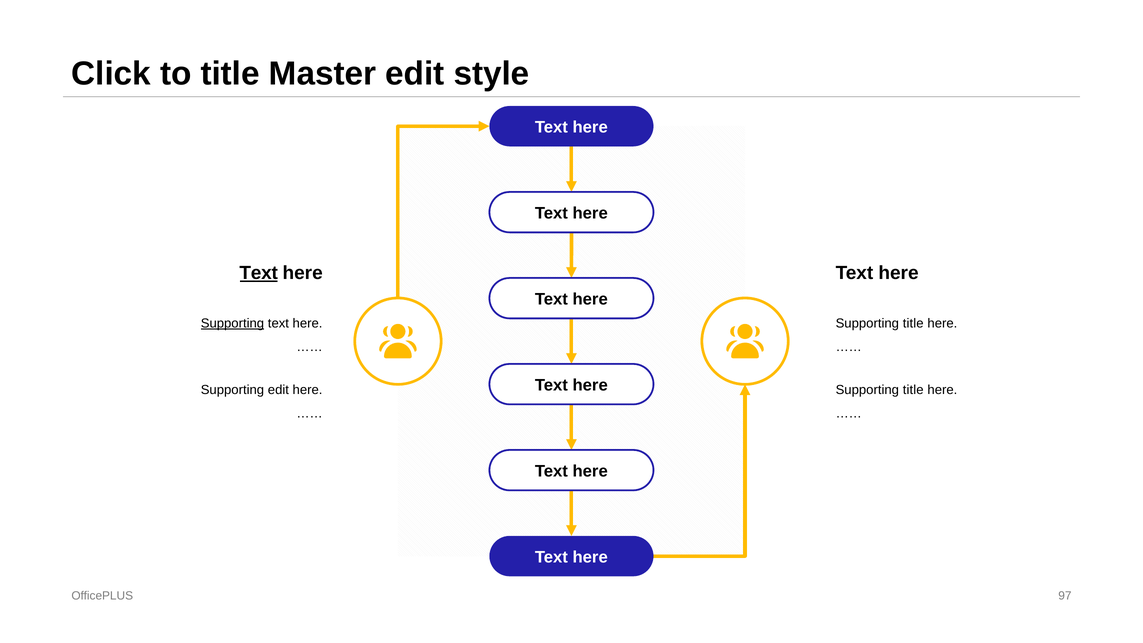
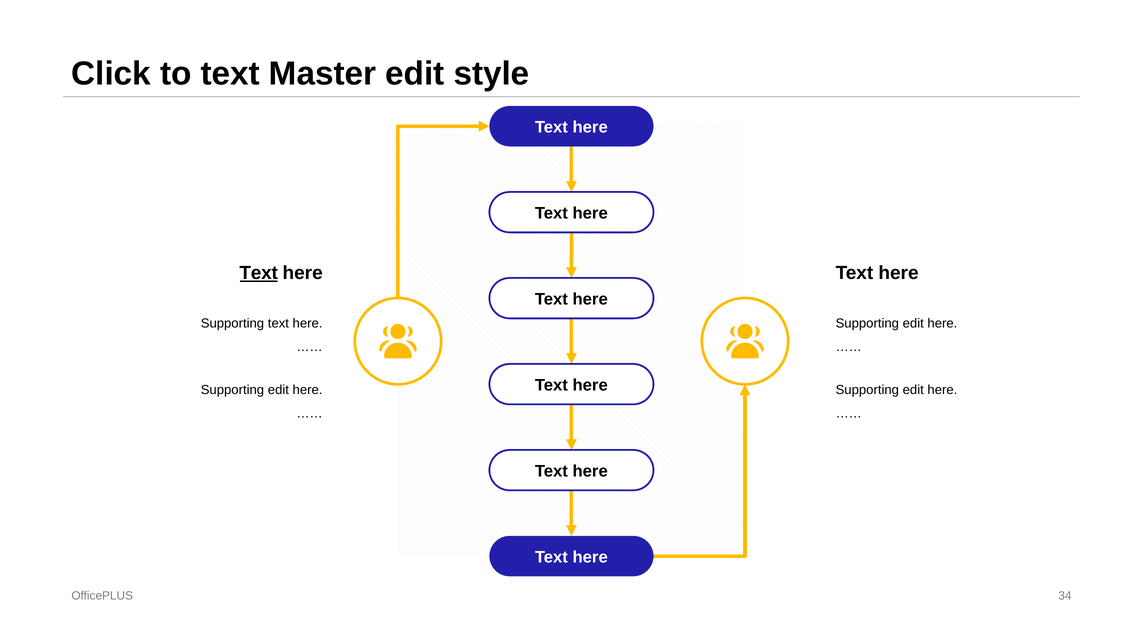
to title: title -> text (230, 74)
Supporting underline: present -> none (232, 323)
title: title -> edit (913, 323)
title: title -> edit (913, 390)
97: 97 -> 34 (1065, 596)
